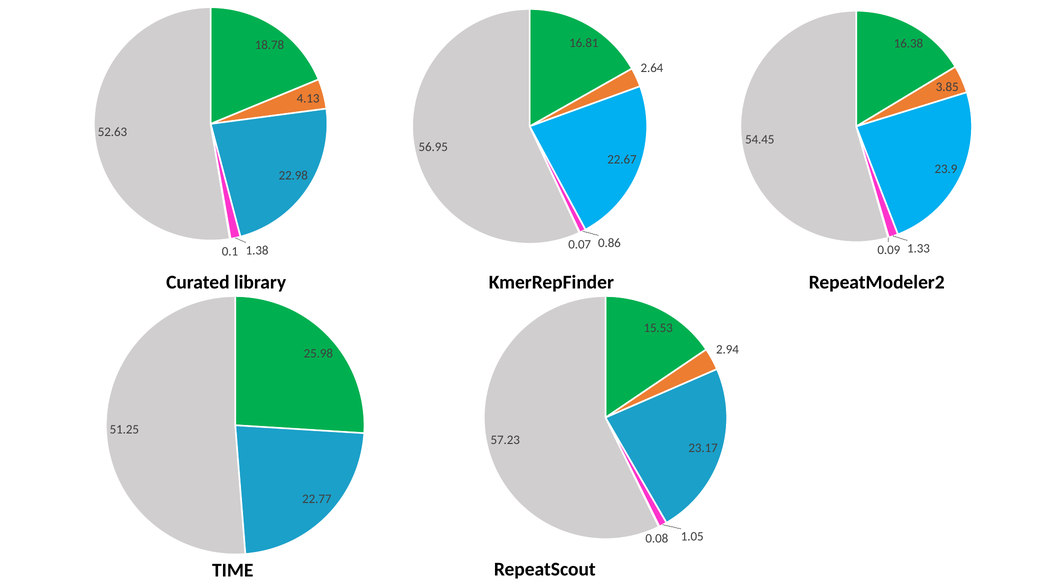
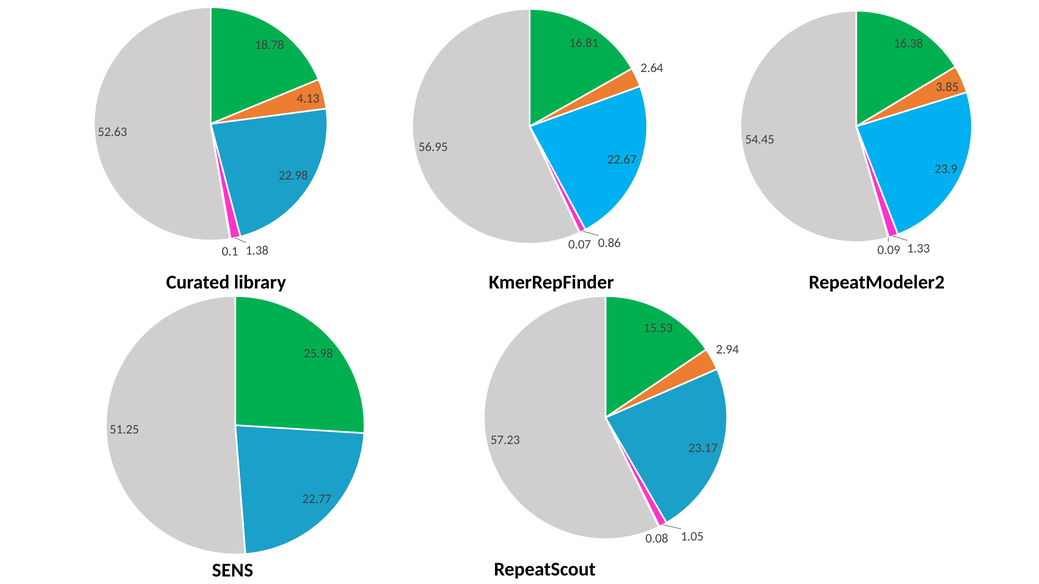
TIME: TIME -> SENS (233, 571)
